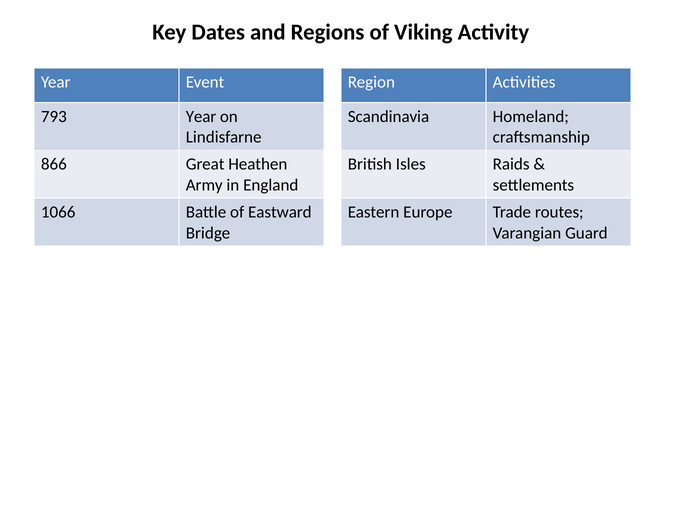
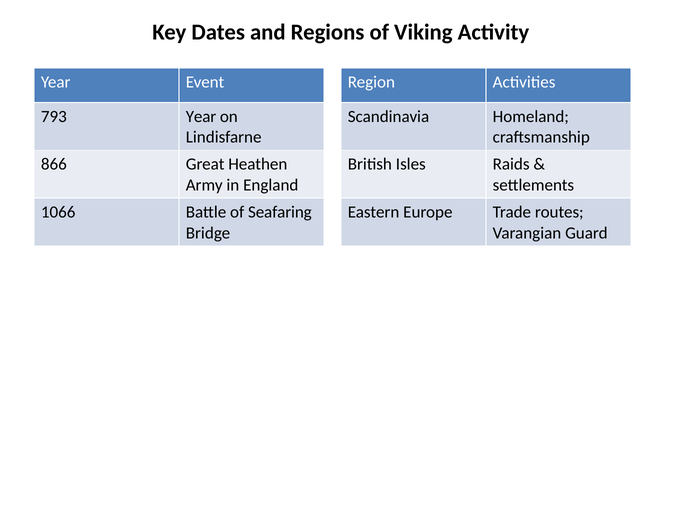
Eastward: Eastward -> Seafaring (280, 212)
